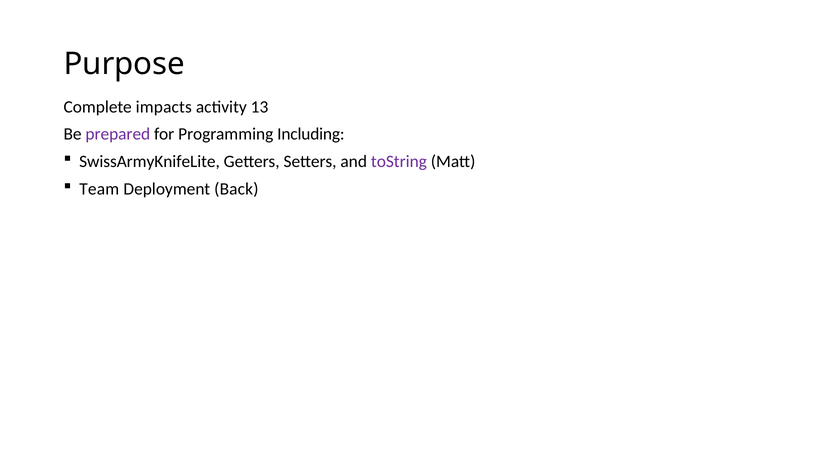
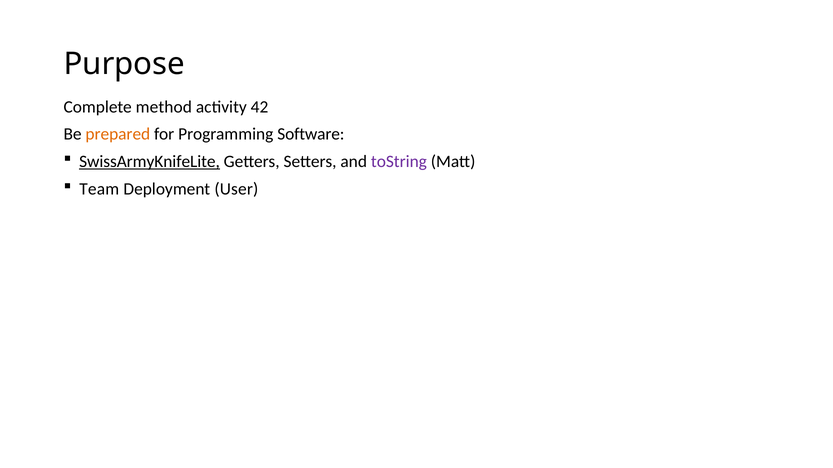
impacts: impacts -> method (164, 107)
13: 13 -> 42 (260, 107)
prepared colour: purple -> orange (118, 134)
Including: Including -> Software (311, 134)
SwissArmyKnifeLite underline: none -> present (150, 162)
Back: Back -> User (236, 189)
